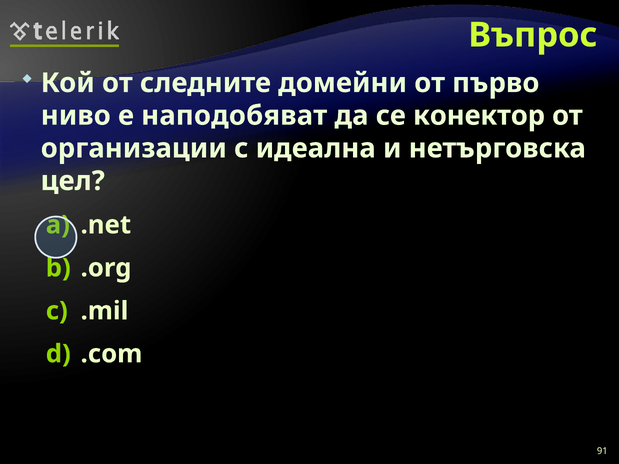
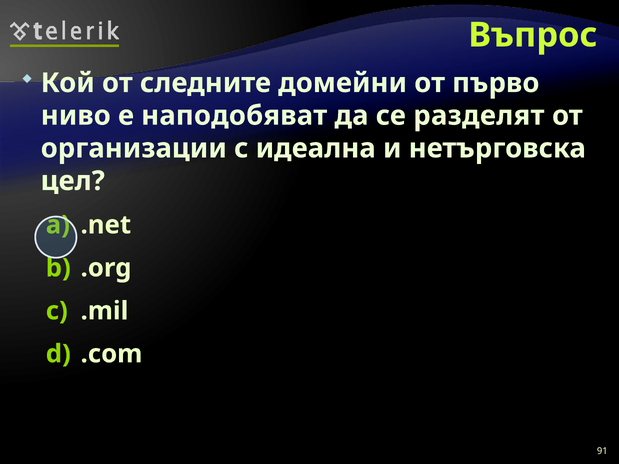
конектор: конектор -> разделят (479, 116)
